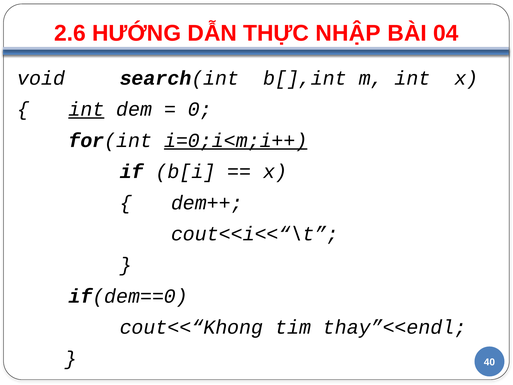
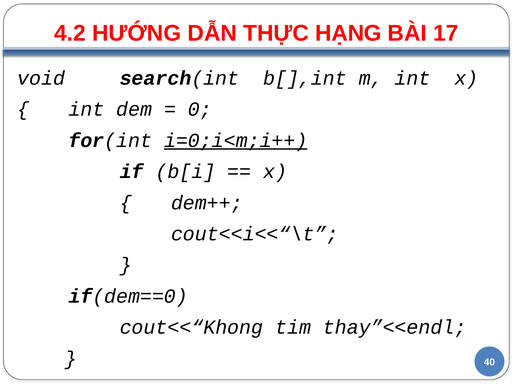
2.6: 2.6 -> 4.2 (70, 33)
NHẬP: NHẬP -> HẠNG (348, 33)
04: 04 -> 17 (446, 33)
int underline: present -> none (86, 109)
